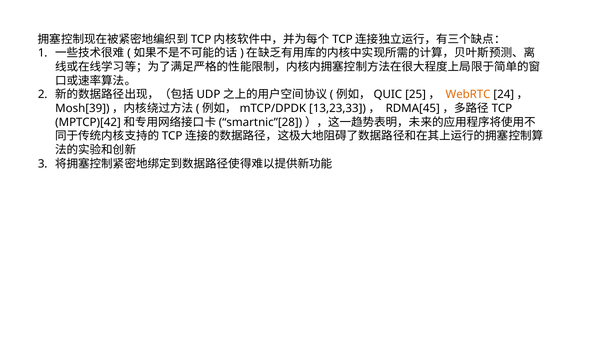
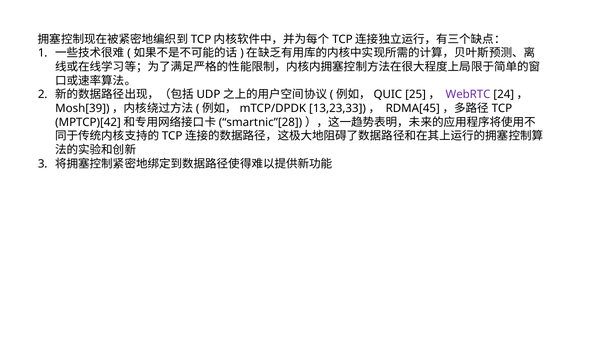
WebRTC colour: orange -> purple (468, 95)
